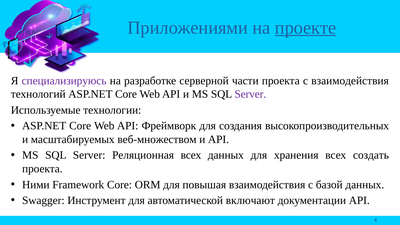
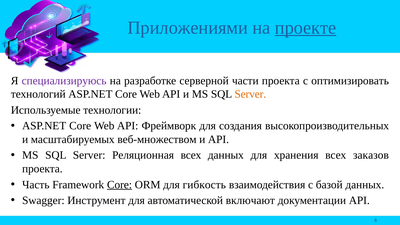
с взаимодействия: взаимодействия -> оптимизировать (350, 81)
Server colour: purple -> orange (250, 94)
создать: создать -> заказов (371, 155)
Ними: Ними -> Часть (36, 185)
Core underline: none -> present (120, 185)
повышая: повышая -> гибкость (204, 185)
